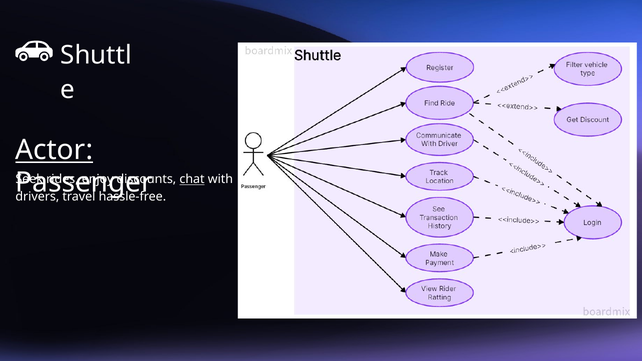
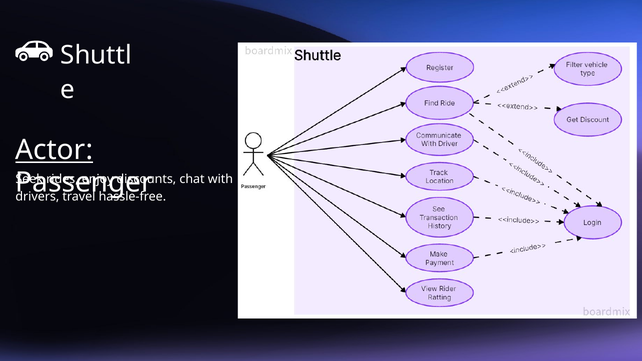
chat underline: present -> none (192, 179)
